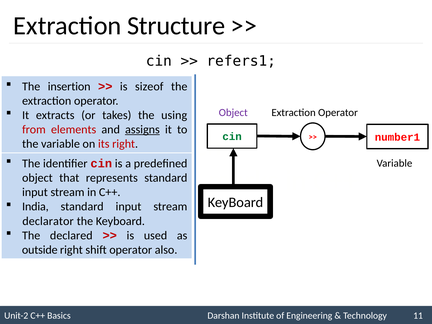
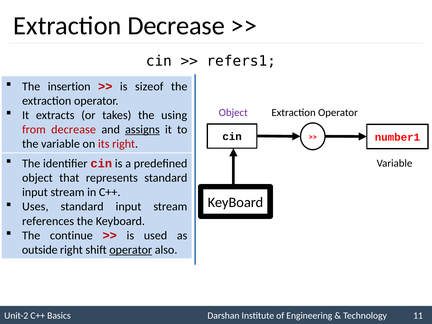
Extraction Structure: Structure -> Decrease (176, 26)
from elements: elements -> decrease (74, 130)
cin colour: green -> black (232, 137)
India: India -> Uses (35, 207)
declarator: declarator -> references (48, 221)
declared: declared -> continue (71, 235)
operator underline: none -> present (131, 250)
